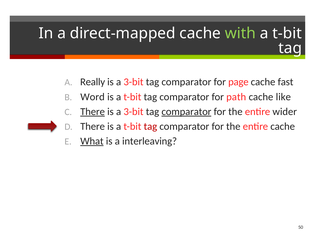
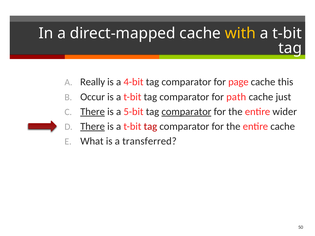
with colour: light green -> yellow (240, 33)
3-bit: 3-bit -> 4-bit (134, 82)
fast: fast -> this (285, 82)
Word: Word -> Occur (93, 97)
like: like -> just (283, 97)
3-bit: 3-bit -> 5-bit (134, 112)
There underline: none -> present (93, 126)
What underline: present -> none (92, 141)
interleaving: interleaving -> transferred (149, 141)
